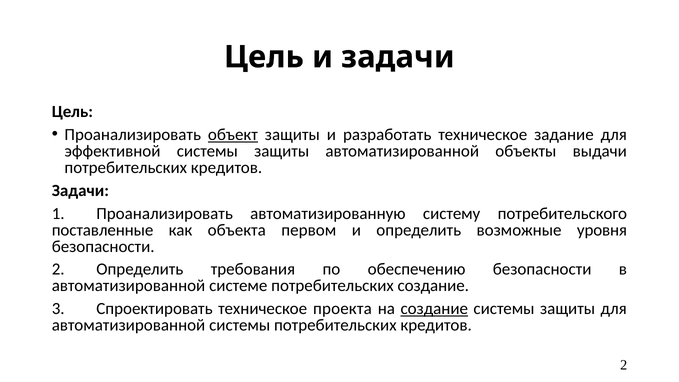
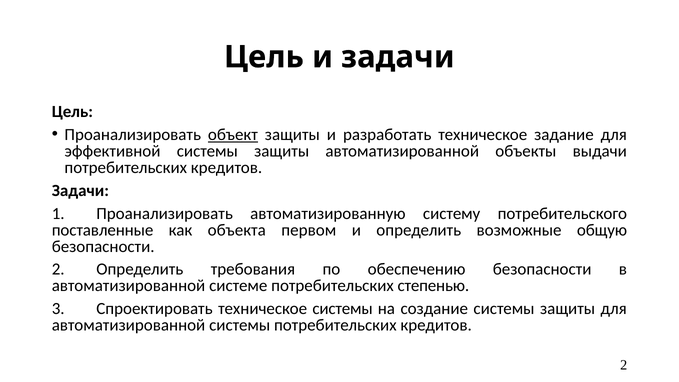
уровня: уровня -> общую (602, 230)
потребительских создание: создание -> степенью (433, 286)
техническое проекта: проекта -> системы (343, 309)
создание underline: present -> none (434, 309)
